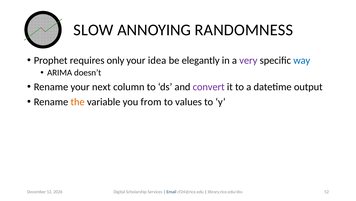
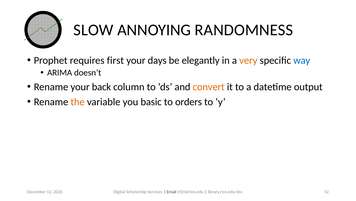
only: only -> first (115, 60)
idea: idea -> days (157, 60)
very colour: purple -> orange (248, 60)
next: next -> back (101, 87)
convert colour: purple -> orange (209, 87)
from: from -> basic (151, 102)
values: values -> orders (189, 102)
